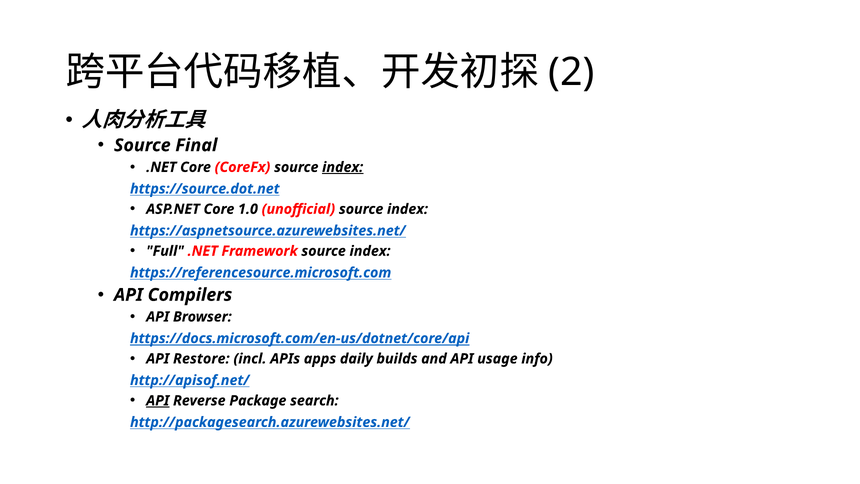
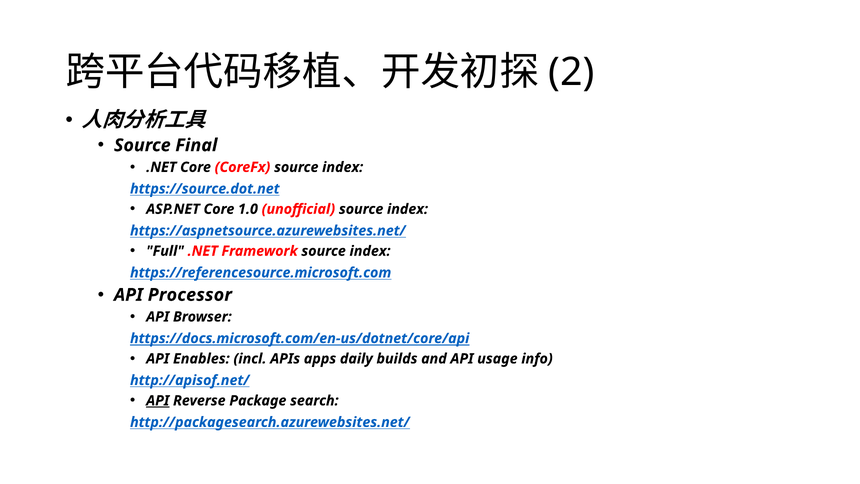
index underline: present -> none (343, 167)
Compilers: Compilers -> Processor (190, 295)
Restore: Restore -> Enables (201, 359)
